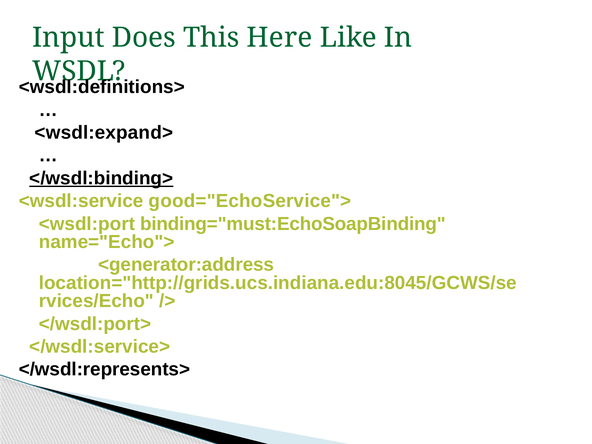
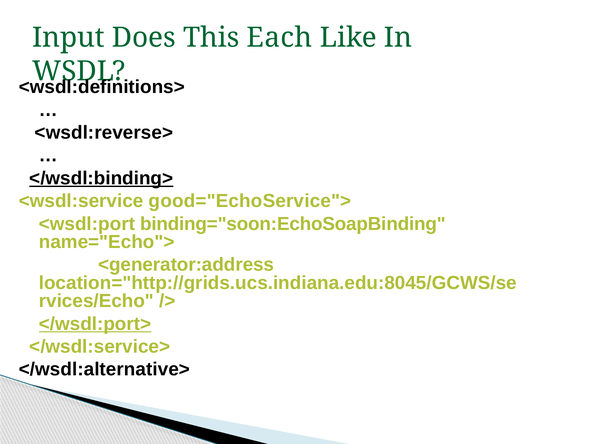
Here: Here -> Each (279, 38)
<wsdl:expand>: <wsdl:expand> -> <wsdl:reverse> (104, 133)
binding="must:EchoSoapBinding: binding="must:EchoSoapBinding -> binding="soon:EchoSoapBinding (293, 224)
</wsdl:port> underline: none -> present (95, 324)
</wsdl:represents>: </wsdl:represents> -> </wsdl:alternative> (104, 369)
